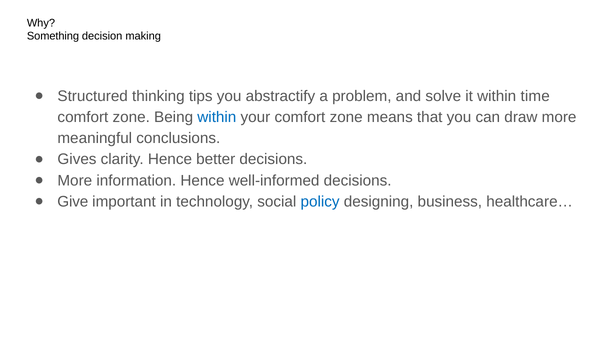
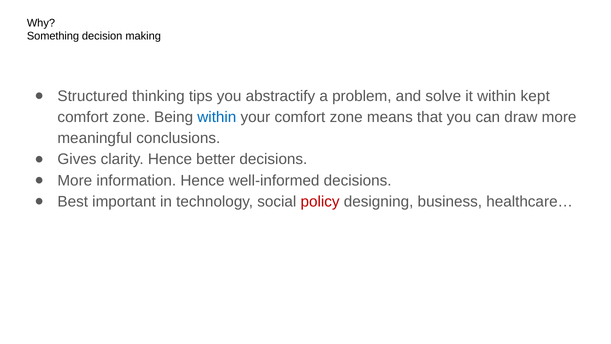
time: time -> kept (535, 96)
Give: Give -> Best (73, 201)
policy colour: blue -> red (320, 201)
